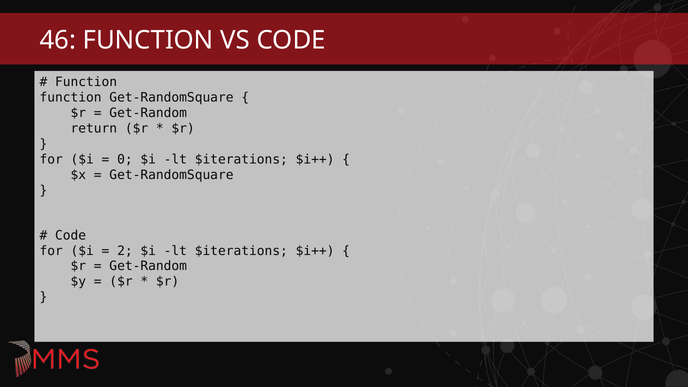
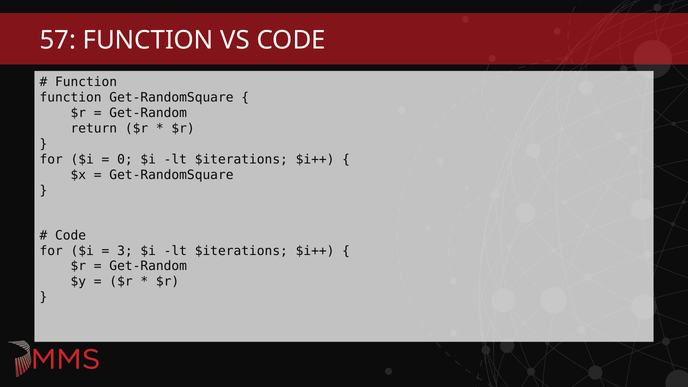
46: 46 -> 57 (58, 40)
2: 2 -> 3 (125, 251)
